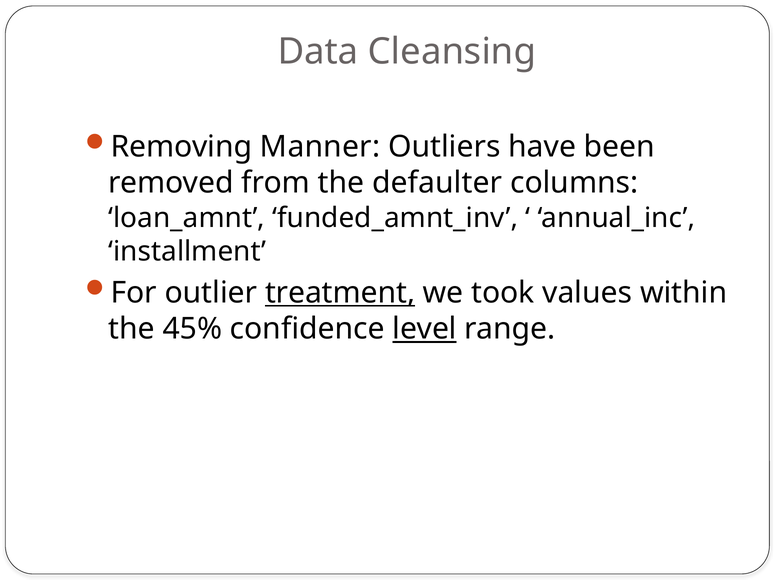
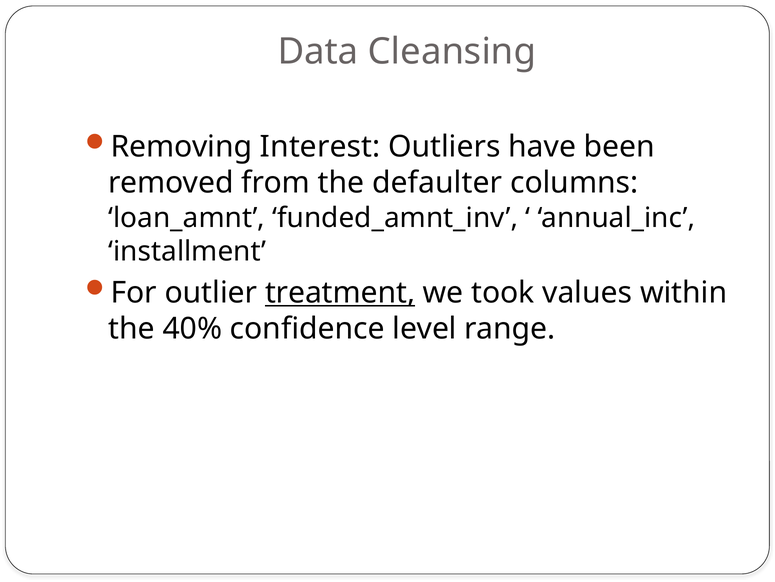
Manner: Manner -> Interest (320, 147)
45%: 45% -> 40% (192, 329)
level underline: present -> none (425, 329)
